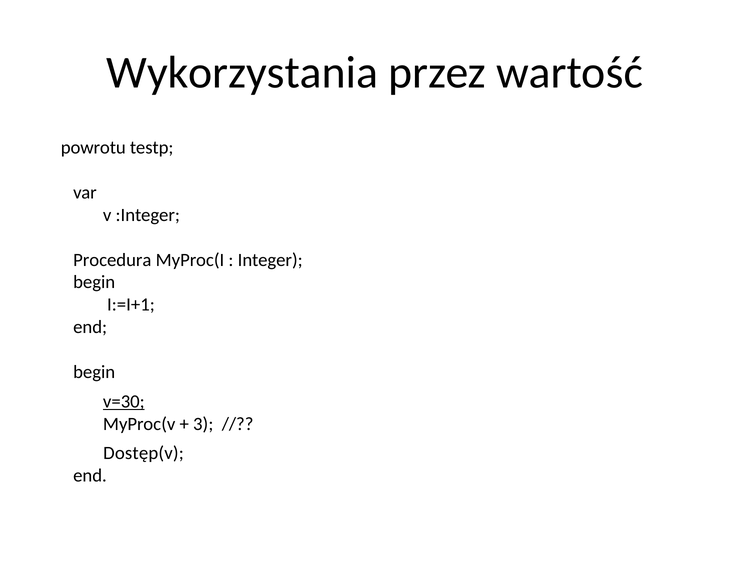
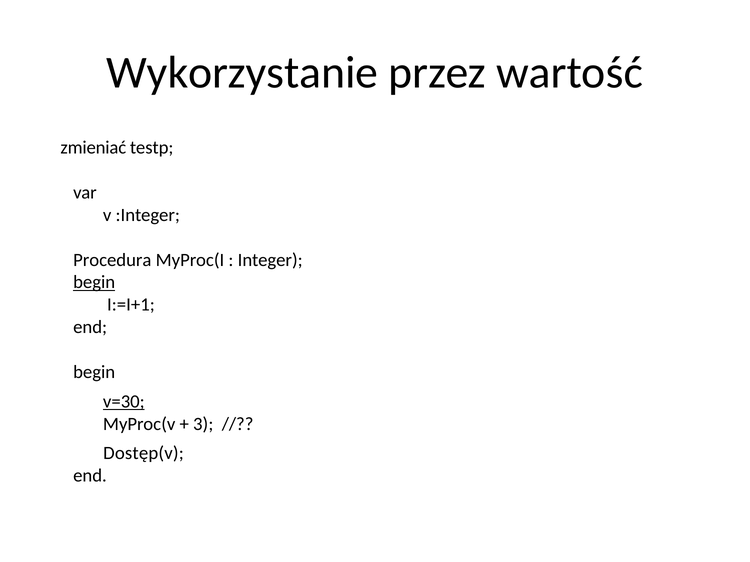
Wykorzystania: Wykorzystania -> Wykorzystanie (242, 73)
powrotu: powrotu -> zmieniać (93, 148)
begin underline: none -> present (94, 283)
